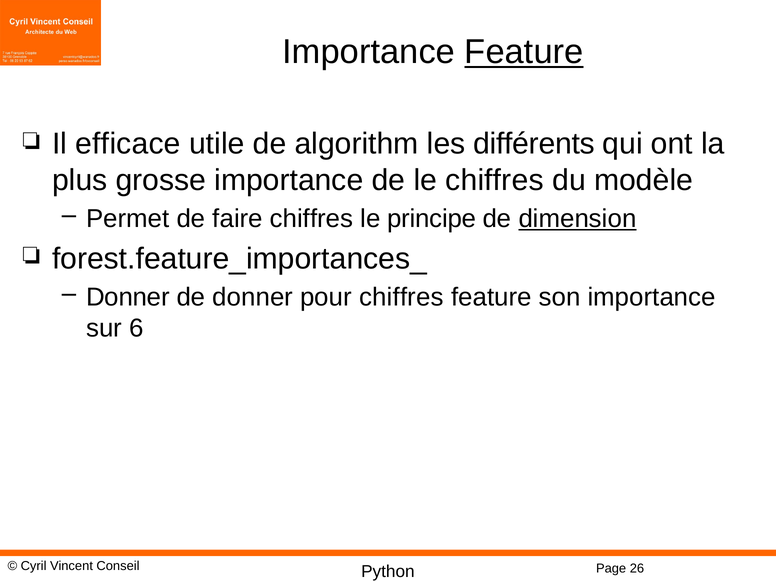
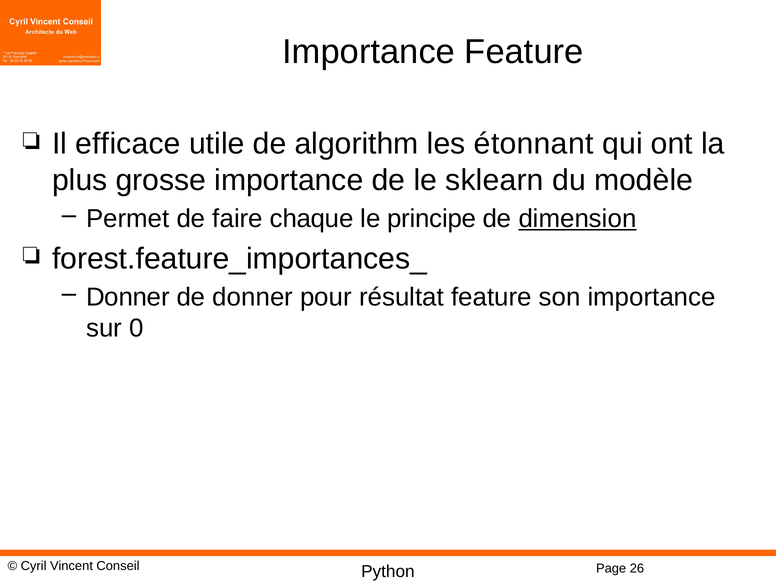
Feature underline: present -> none (524, 52)
différents: différents -> étonnant (534, 144)
le chiffres: chiffres -> sklearn (495, 180)
faire chiffres: chiffres -> chaque (312, 219)
pour chiffres: chiffres -> résultat (402, 297)
6: 6 -> 0 (136, 328)
